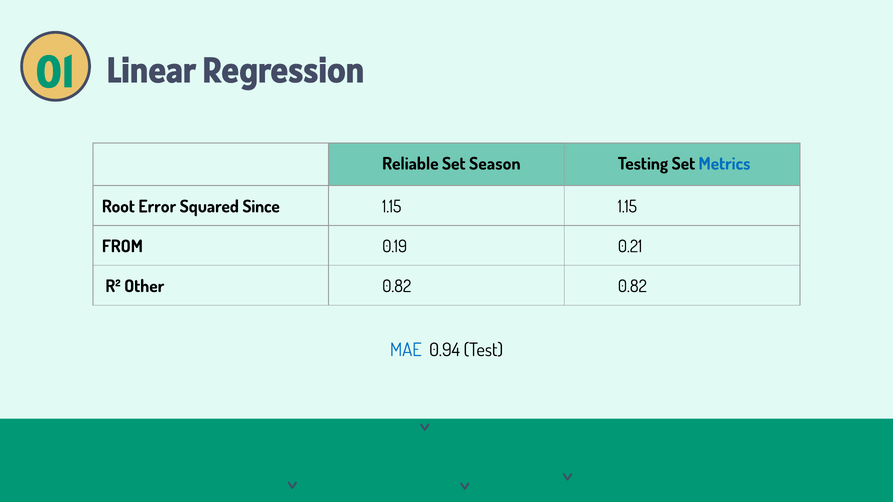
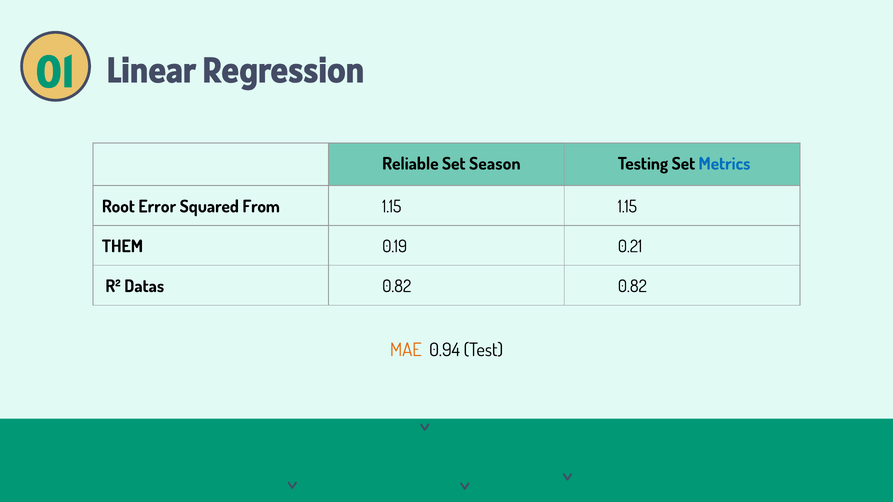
Since: Since -> From (261, 207)
FROM: FROM -> THEM (122, 247)
Other: Other -> Datas (144, 287)
MAE colour: blue -> orange (406, 350)
